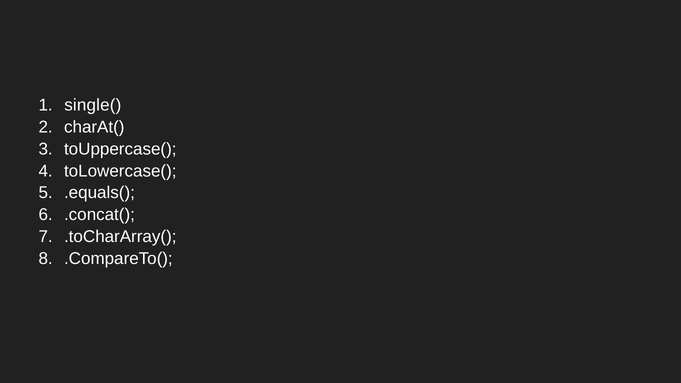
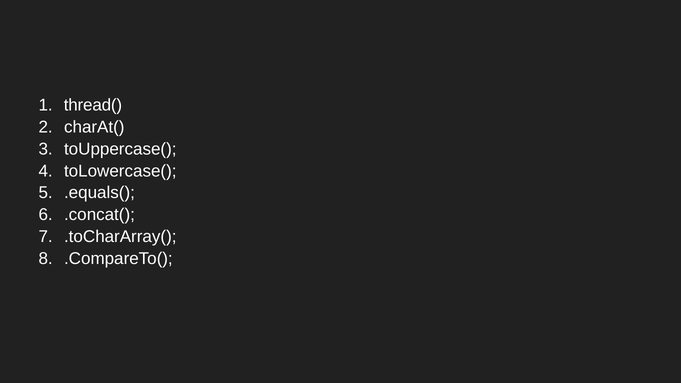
single(: single( -> thread( (93, 105)
